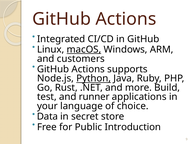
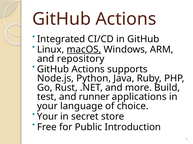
customers: customers -> repository (81, 59)
Python underline: present -> none (94, 79)
Data: Data -> Your (47, 117)
